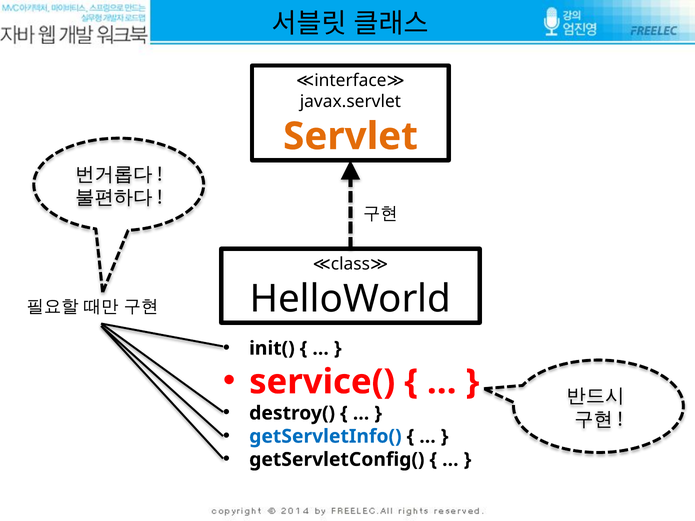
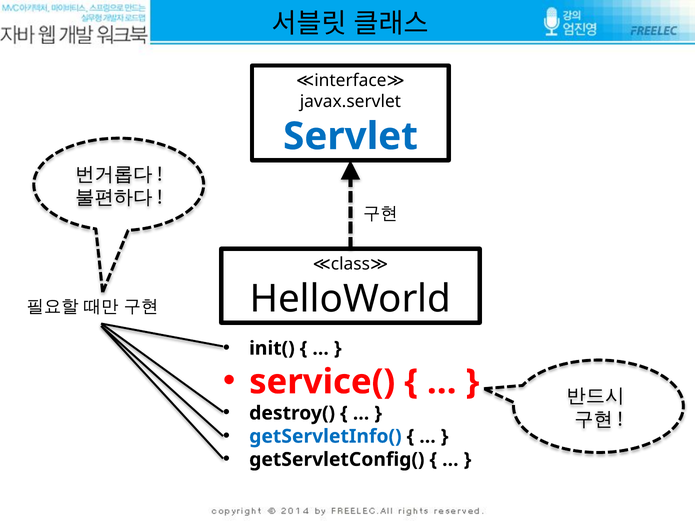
Servlet colour: orange -> blue (350, 136)
